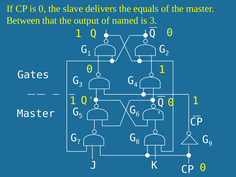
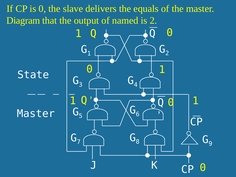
Between: Between -> Diagram (23, 20)
is 3: 3 -> 2 (153, 20)
Gates: Gates -> State (33, 75)
